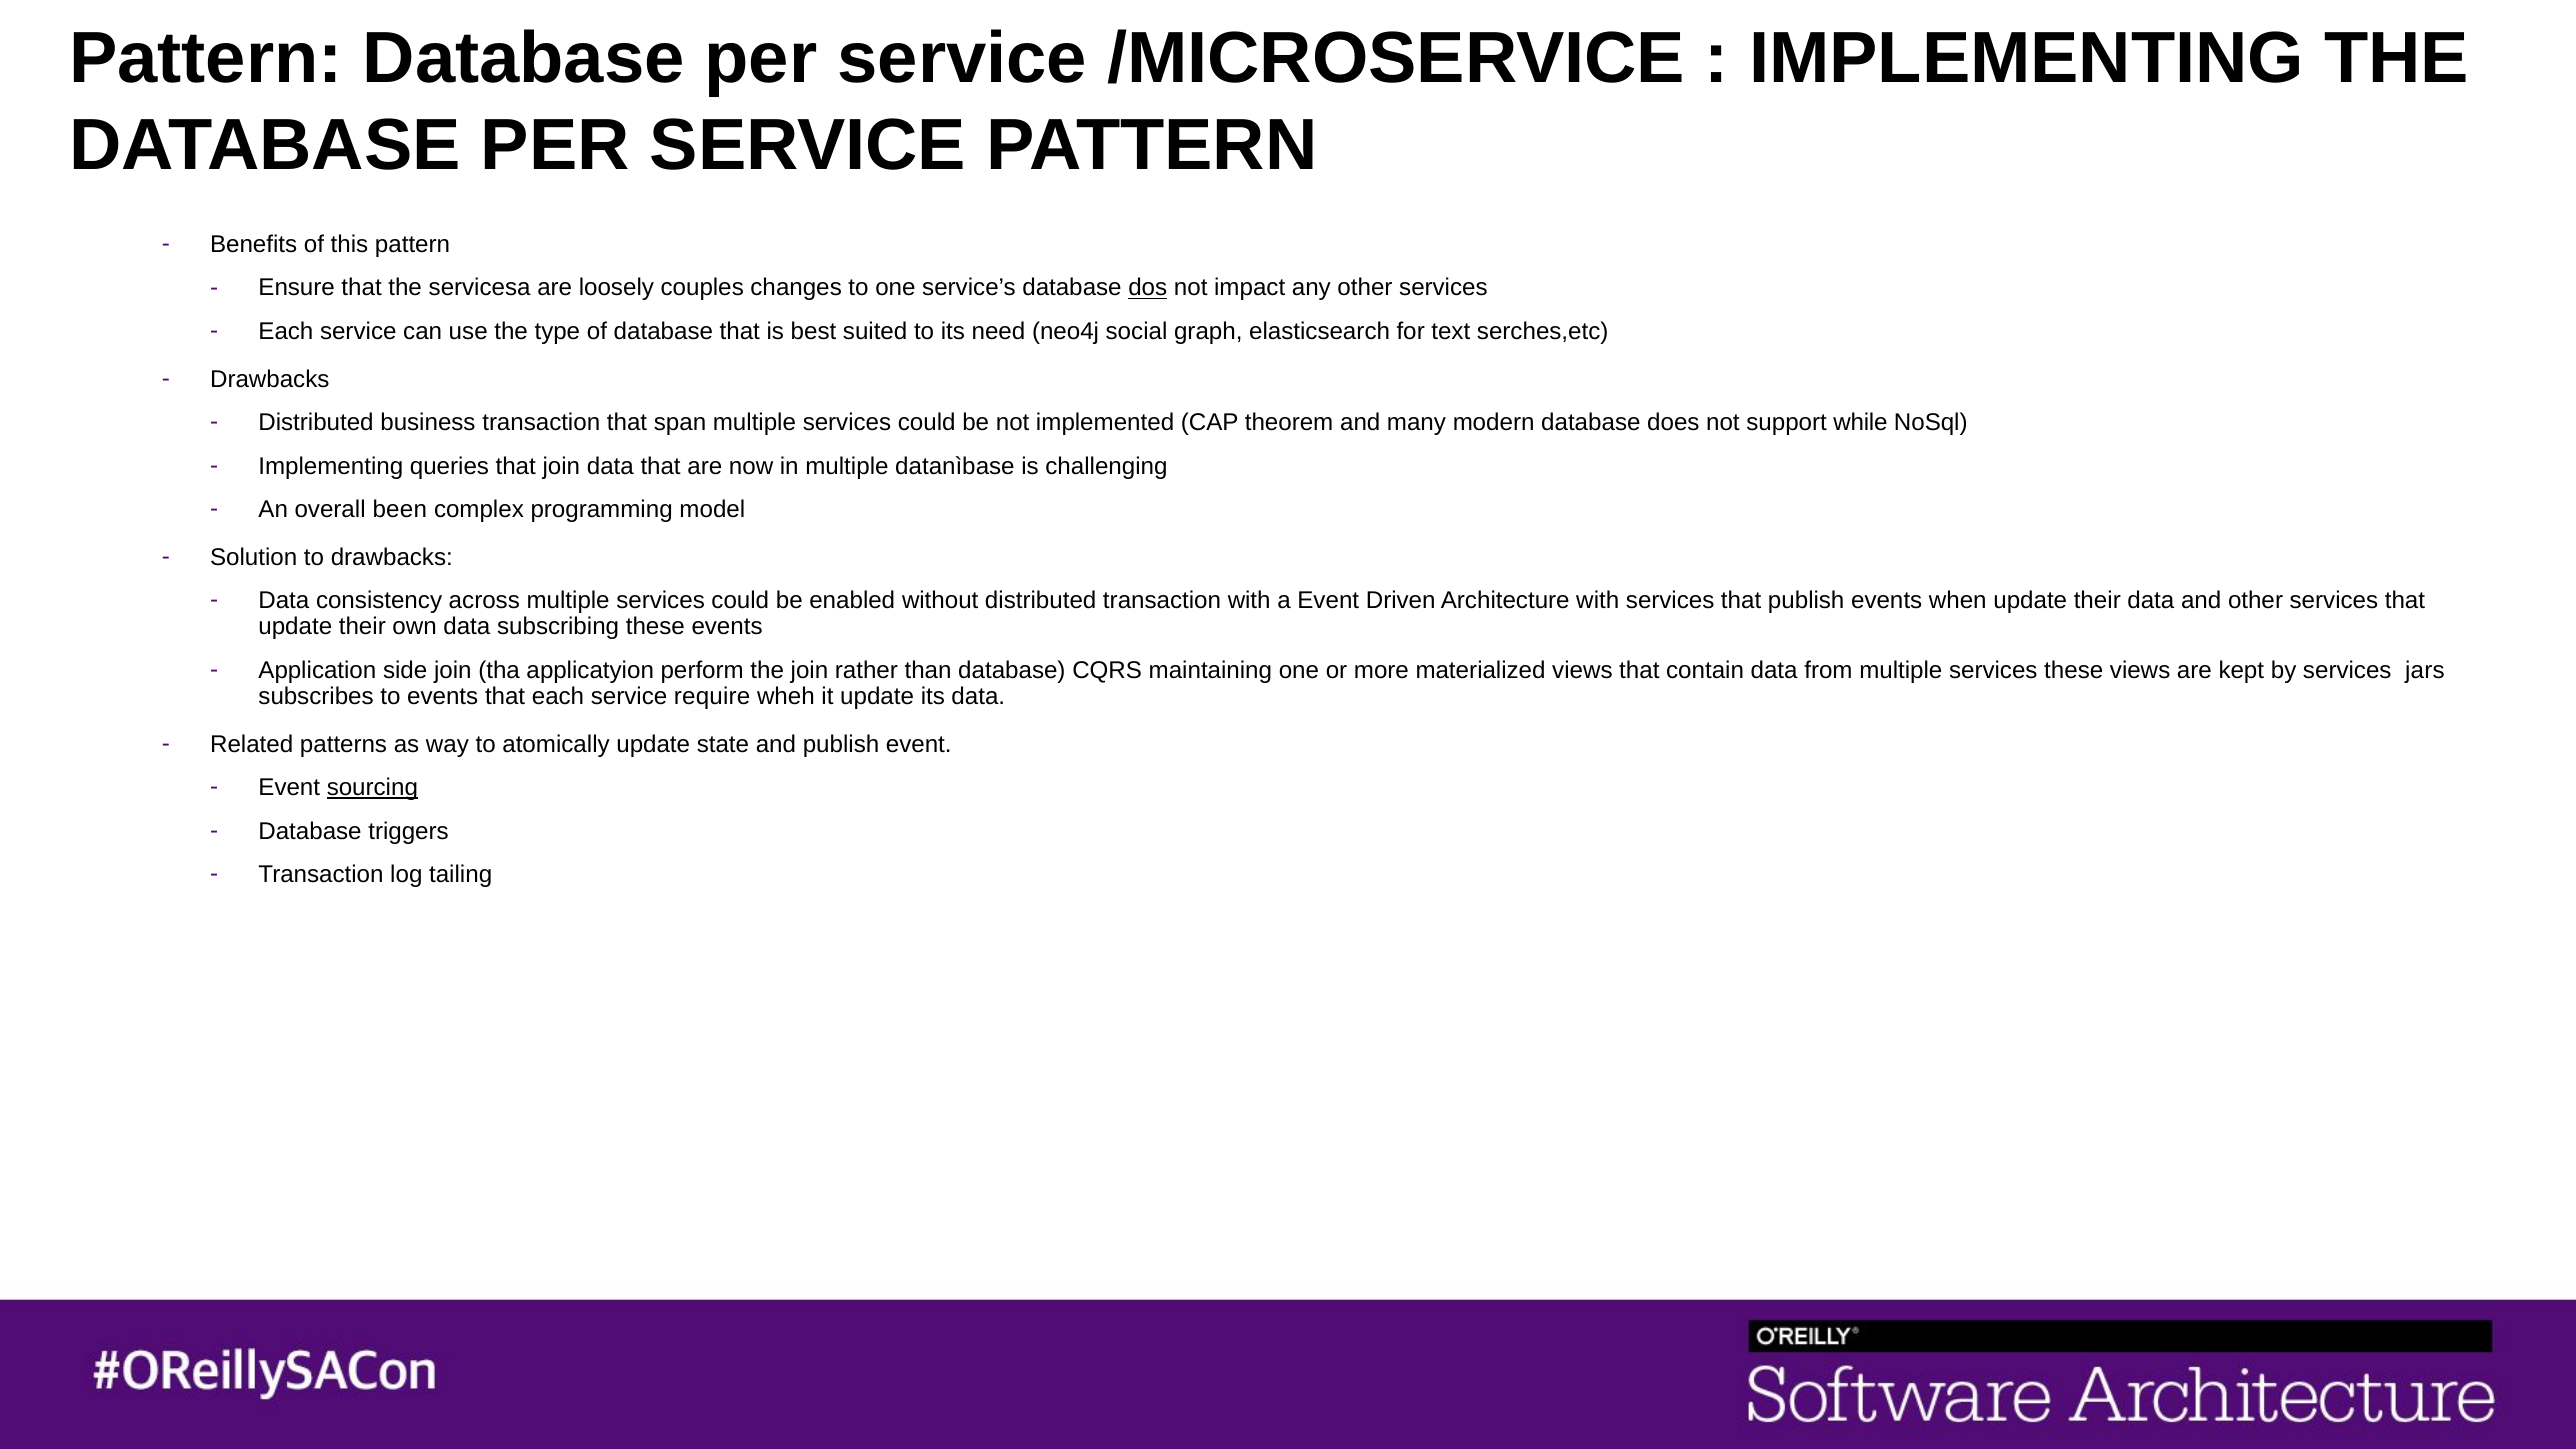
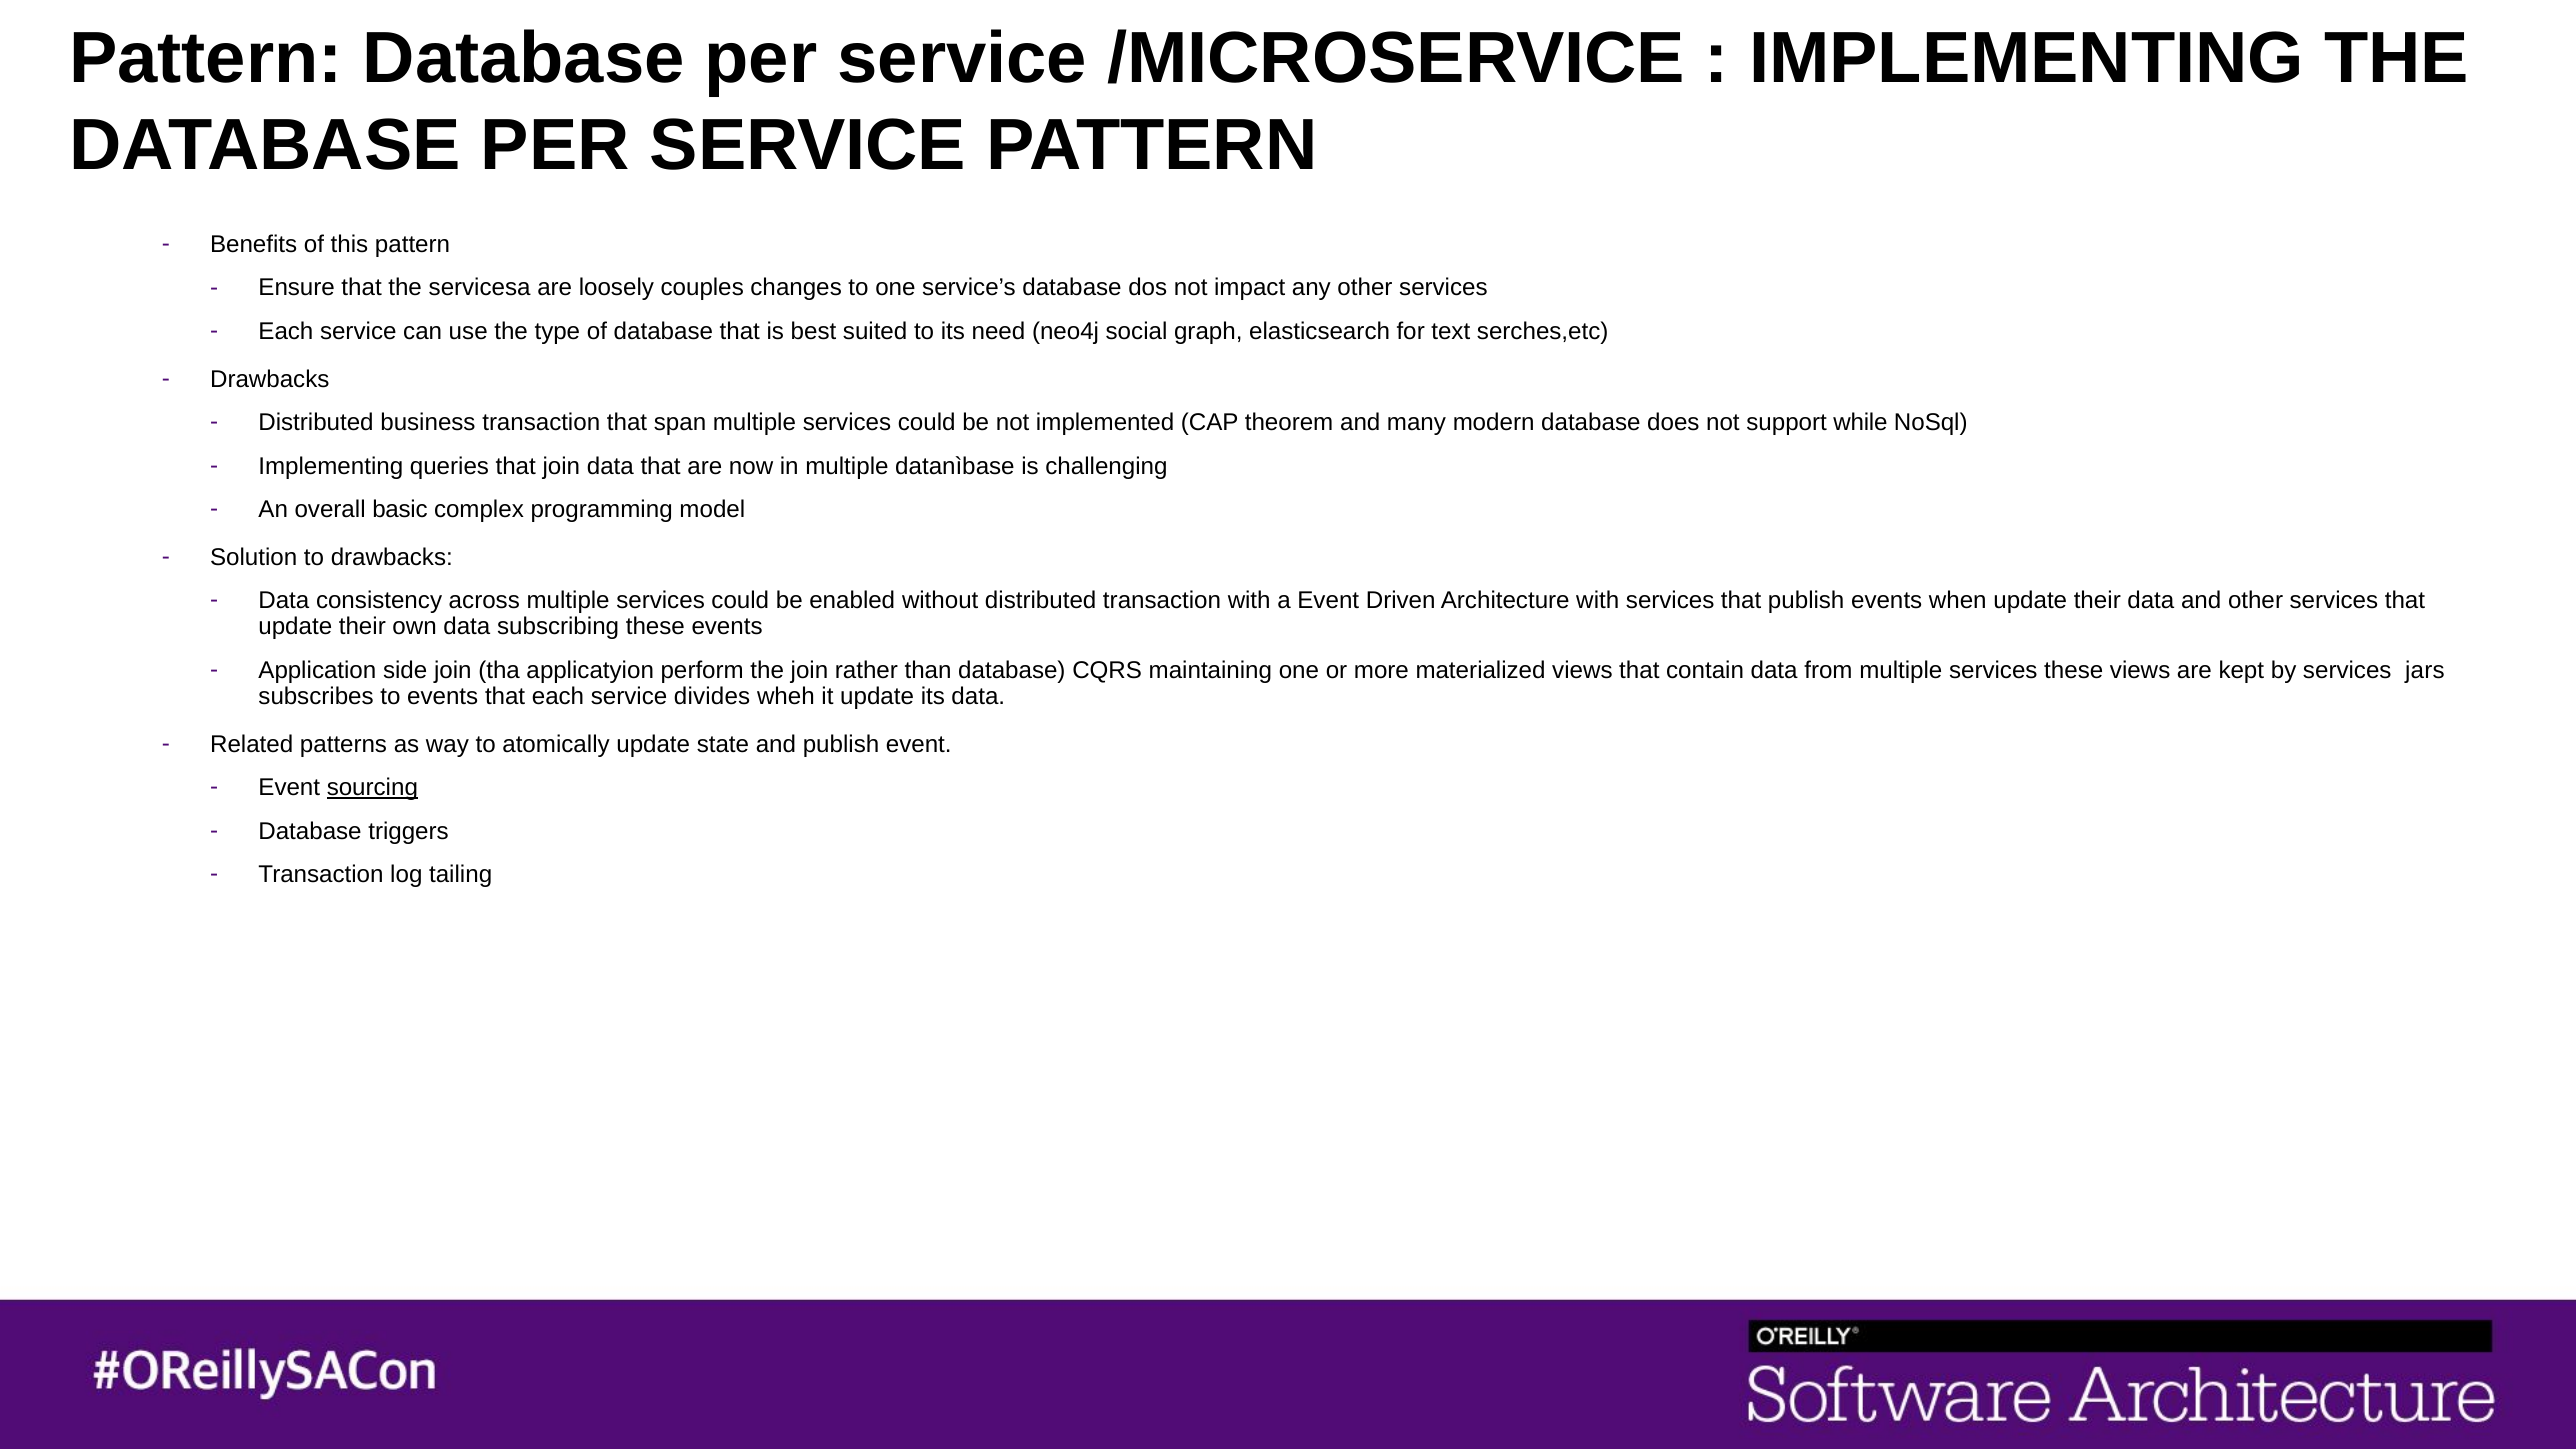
dos underline: present -> none (1148, 288)
been: been -> basic (400, 510)
require: require -> divides (712, 697)
